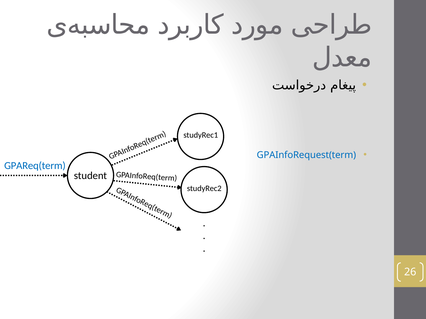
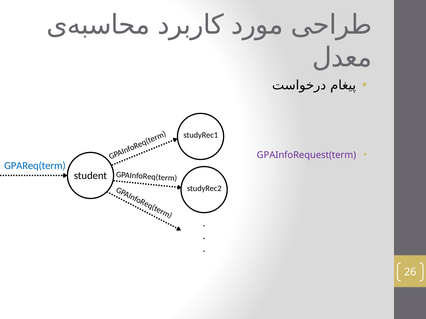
GPAInfoRequest(term colour: blue -> purple (306, 155)
